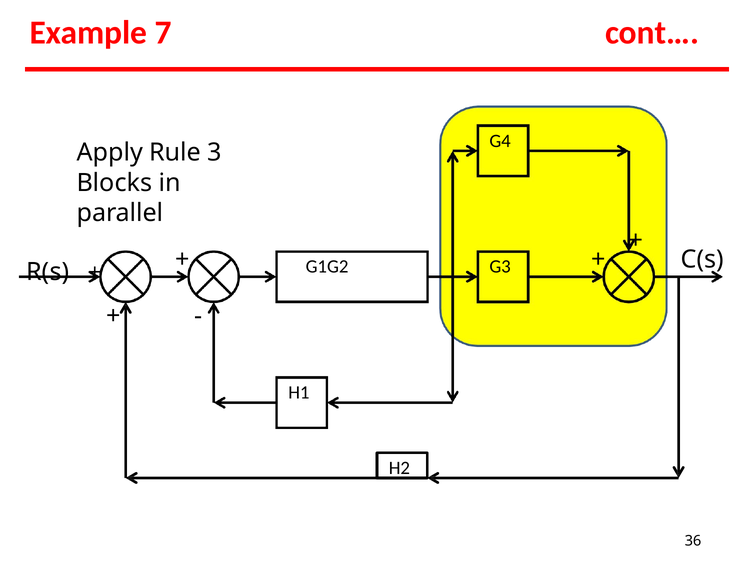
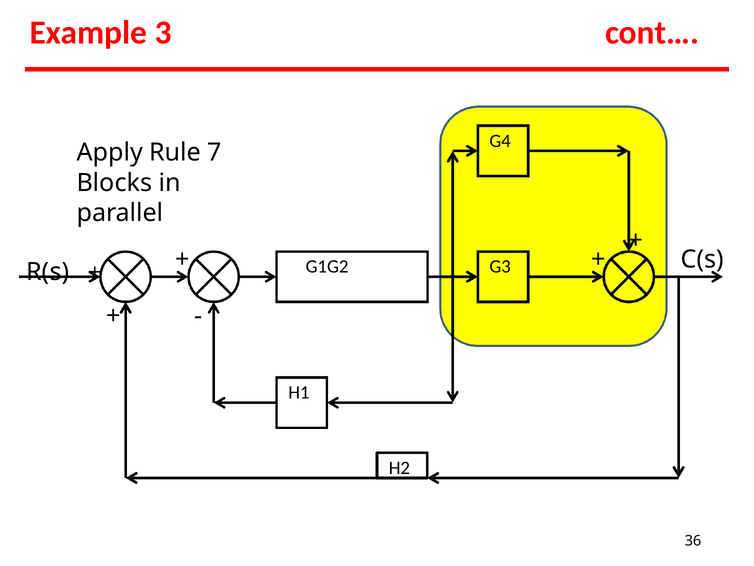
7: 7 -> 3 (163, 33)
3: 3 -> 7 (215, 152)
